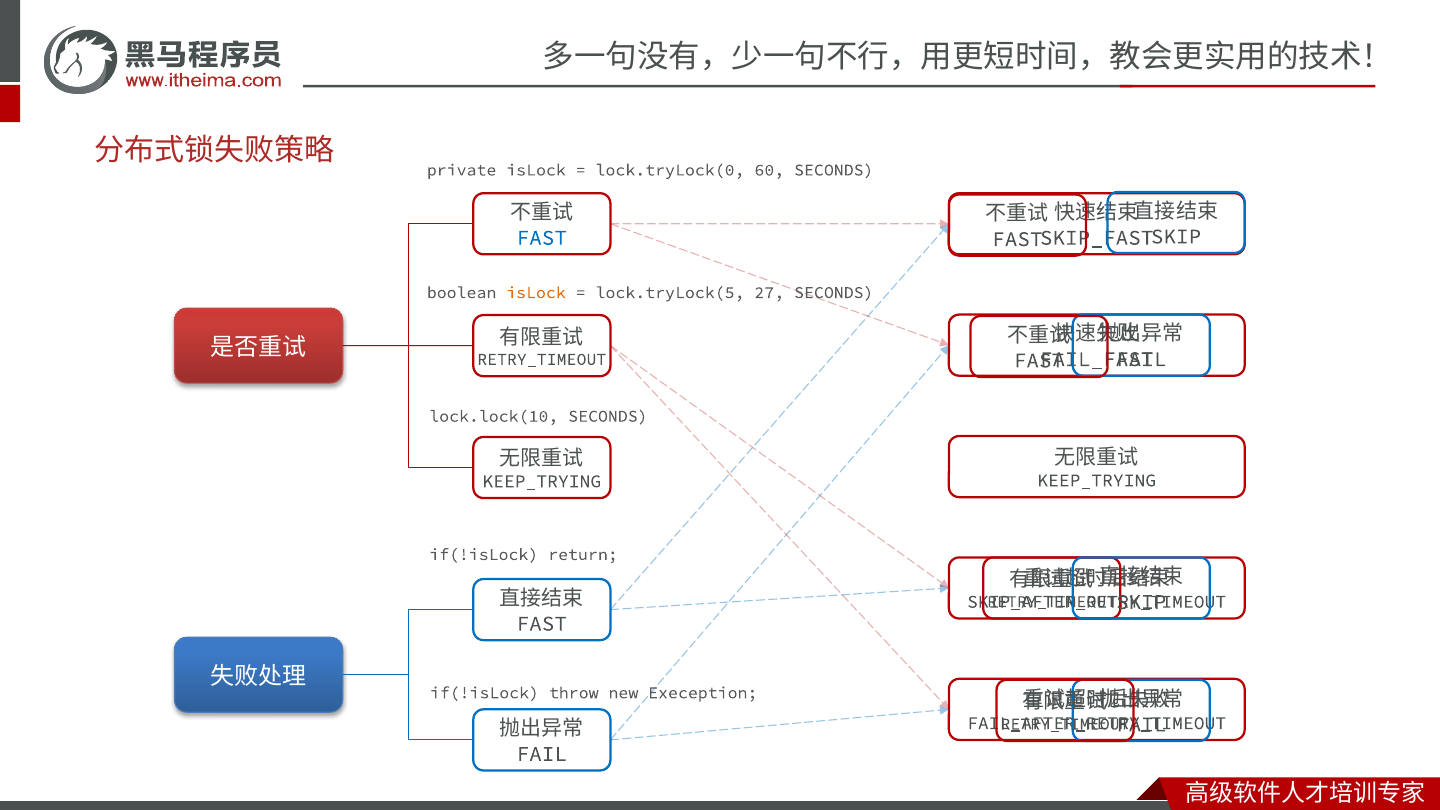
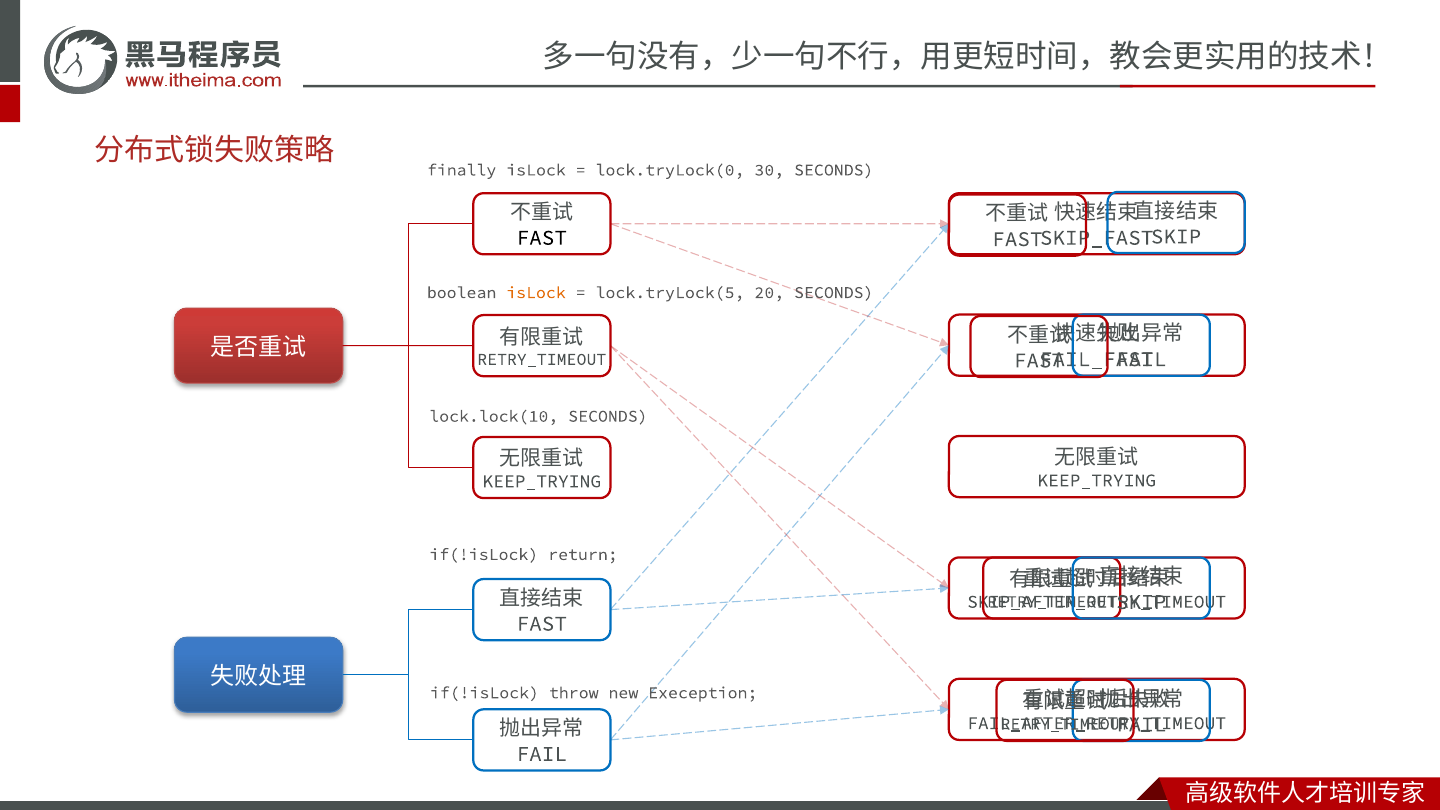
private: private -> finally (462, 170)
60: 60 -> 30 (769, 170)
FAST colour: blue -> black (542, 238)
27: 27 -> 20 (769, 293)
